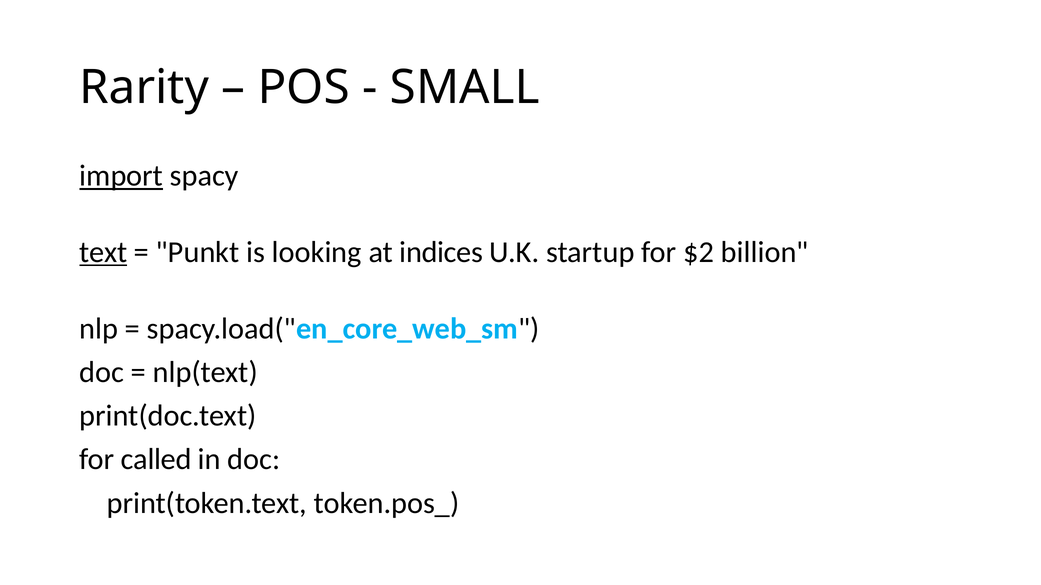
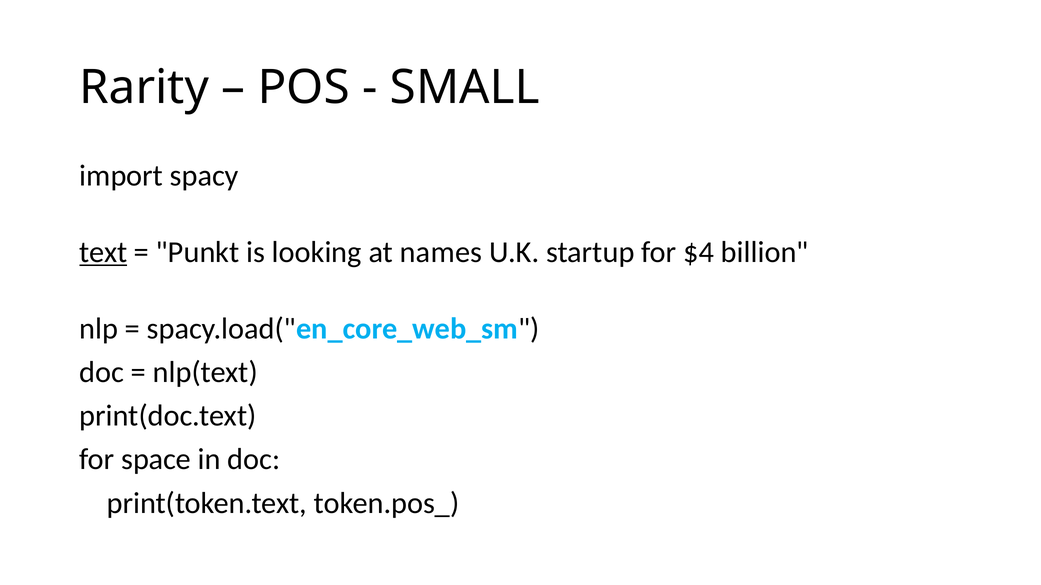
import underline: present -> none (121, 176)
indices: indices -> names (441, 252)
$2: $2 -> $4 (699, 252)
called: called -> space (156, 460)
